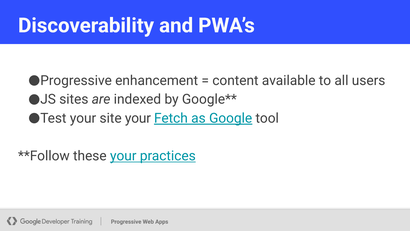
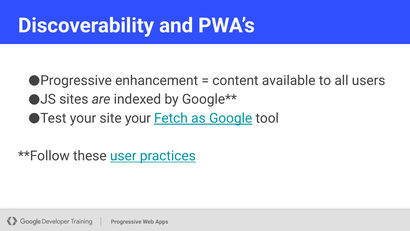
these your: your -> user (123, 156)
